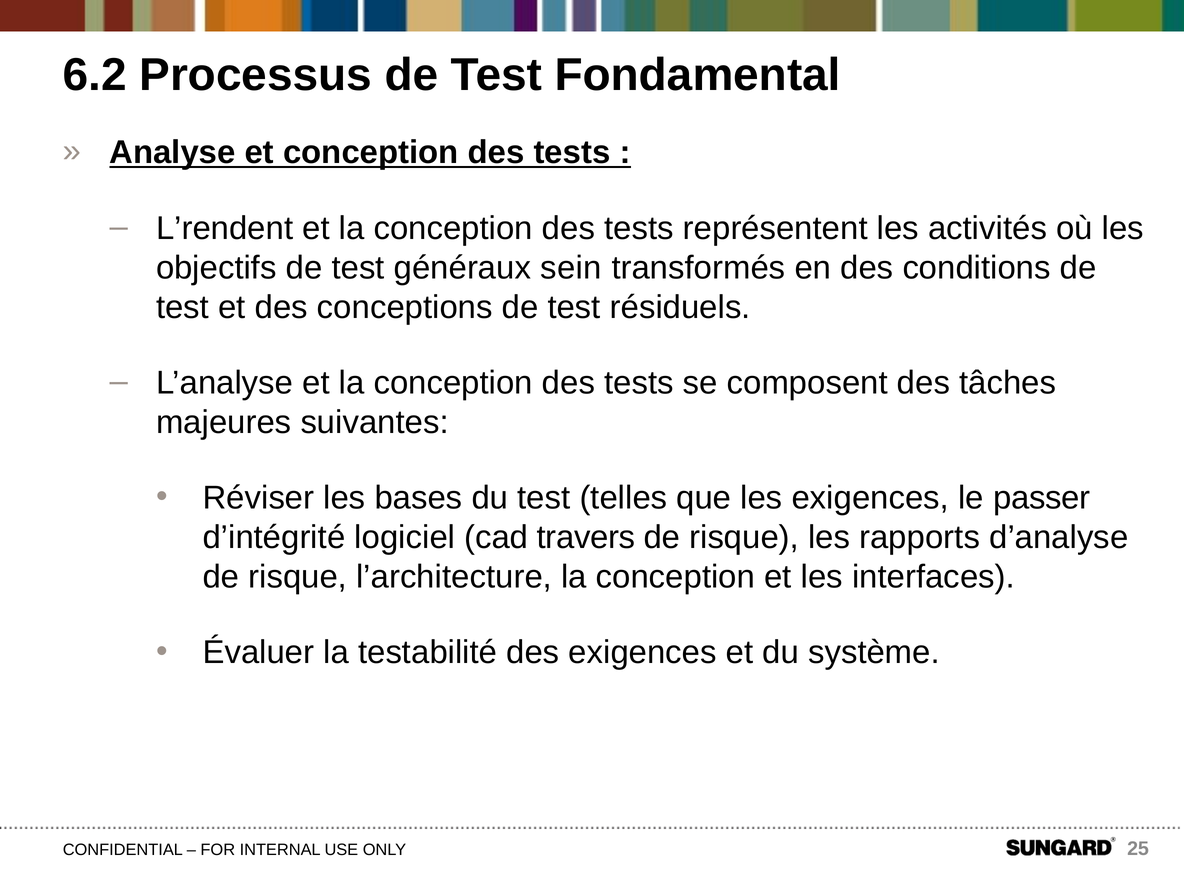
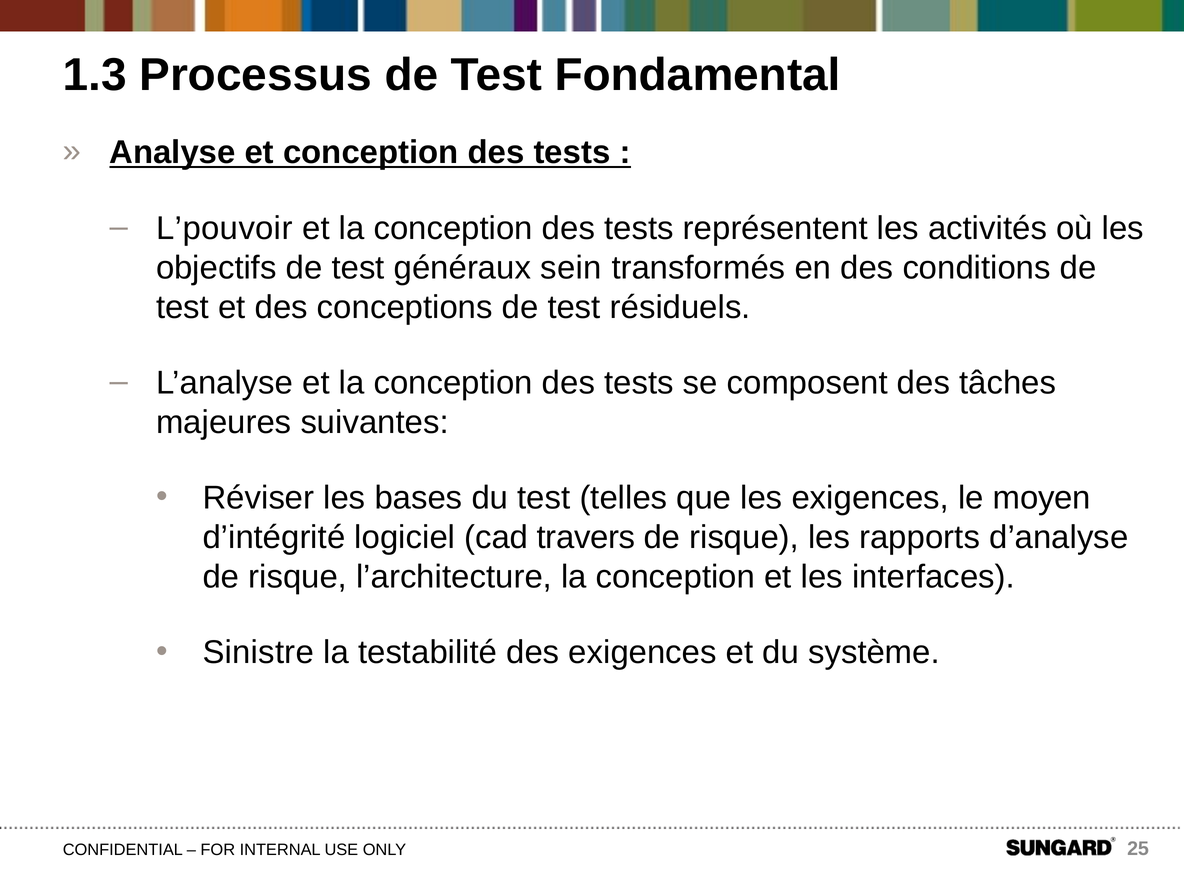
6.2: 6.2 -> 1.3 (95, 75)
L’rendent: L’rendent -> L’pouvoir (224, 228)
passer: passer -> moyen (1042, 498)
Évaluer: Évaluer -> Sinistre (258, 653)
